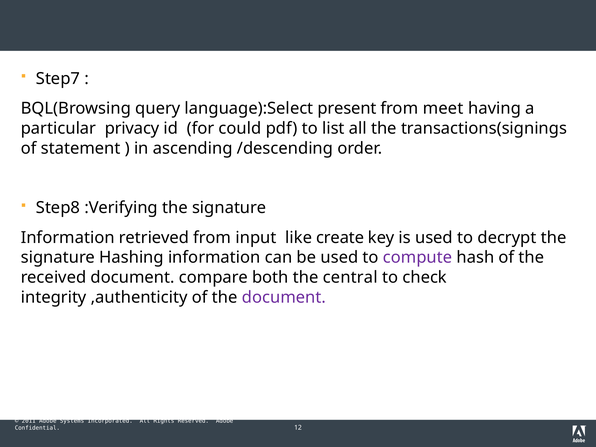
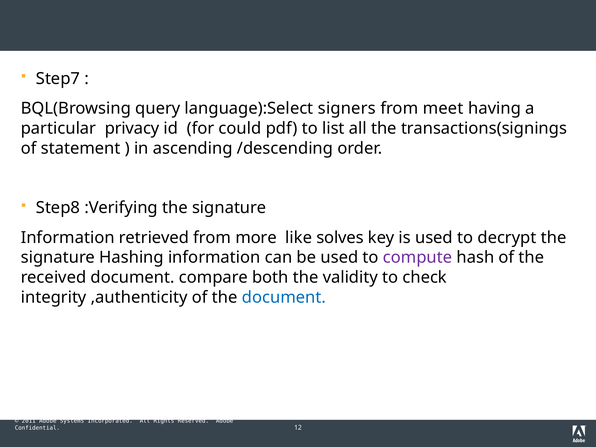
present: present -> signers (347, 108)
input: input -> more (256, 238)
create: create -> solves (340, 238)
central: central -> validity (350, 277)
document colour: purple -> blue (284, 297)
